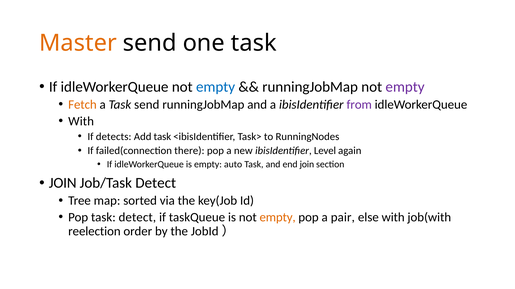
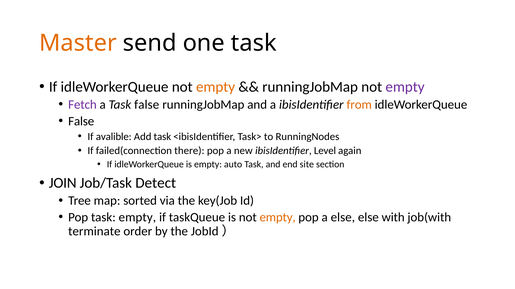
empty colour: blue -> orange (216, 87)
Fetch colour: orange -> purple (82, 105)
Task send: send -> false (147, 105)
from colour: purple -> orange (359, 105)
With: With -> False (81, 121)
detects: detects -> avalible (114, 137)
end join: join -> site (307, 165)
task detect: detect -> empty (137, 218)
a pair: pair -> else (343, 218)
reelection: reelection -> terminate (94, 232)
